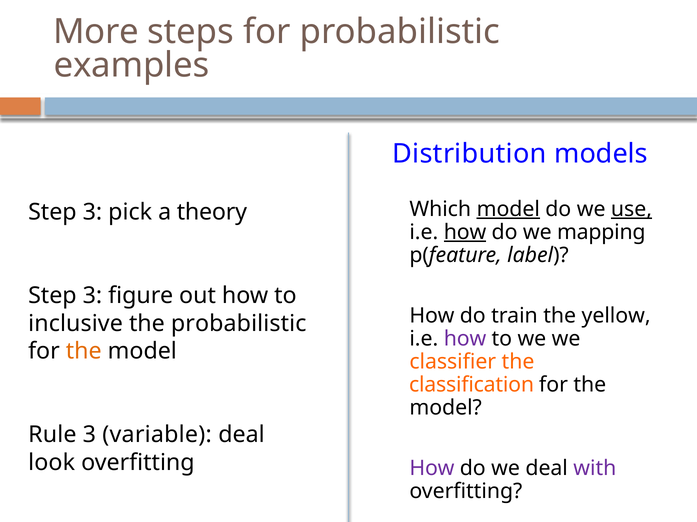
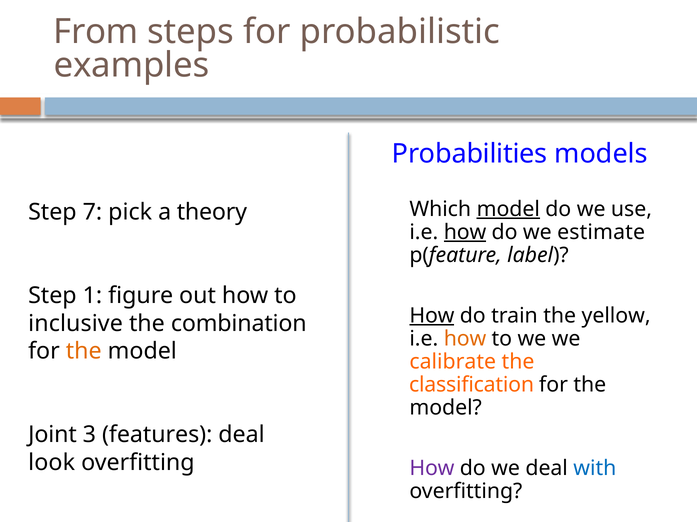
More: More -> From (96, 32)
Distribution: Distribution -> Probabilities (470, 154)
use underline: present -> none (631, 209)
3: 3 -> 7 (92, 212)
mapping: mapping -> estimate (601, 232)
3: 3 -> 1 (92, 296)
How underline: none -> present (432, 316)
the probabilistic: probabilistic -> combination (239, 324)
how colour: purple -> orange (465, 339)
classifier: classifier -> calibrate (453, 362)
Rule: Rule -> Joint (52, 435)
variable: variable -> features (157, 435)
with colour: purple -> blue (595, 469)
